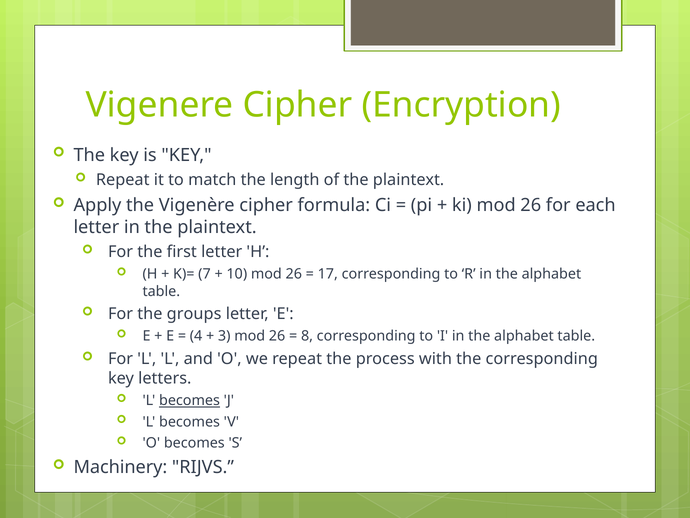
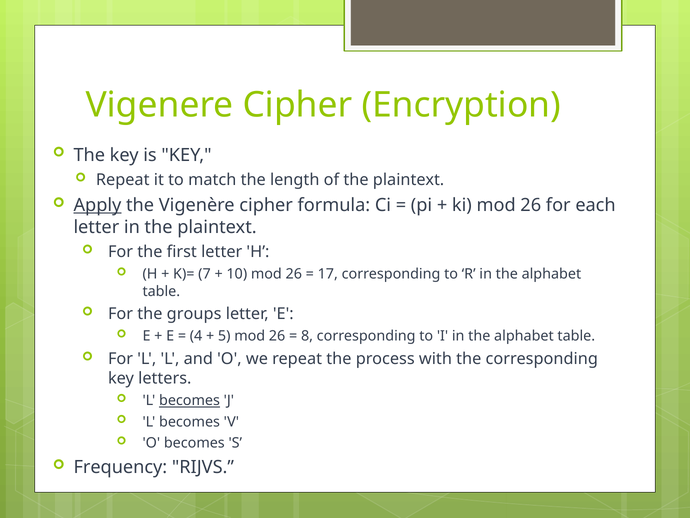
Apply underline: none -> present (97, 205)
3: 3 -> 5 (224, 336)
Machinery: Machinery -> Frequency (120, 467)
